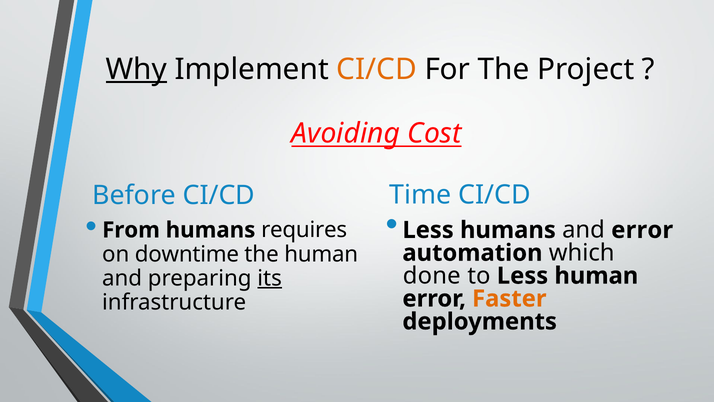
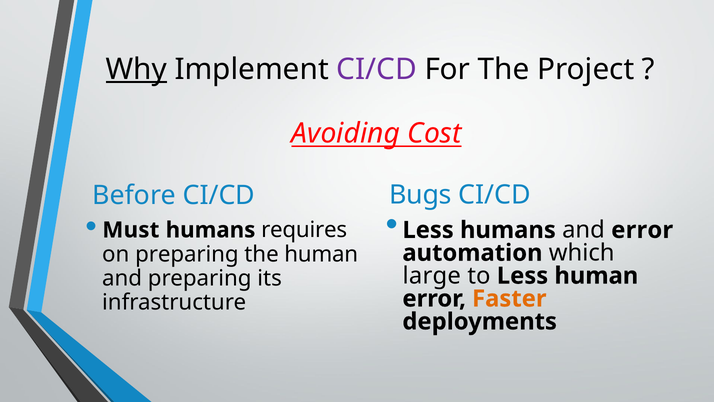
CI/CD colour: orange -> purple (377, 69)
Time: Time -> Bugs (421, 195)
From: From -> Must (131, 230)
on downtime: downtime -> preparing (187, 254)
done: done -> large (432, 276)
its underline: present -> none (270, 278)
